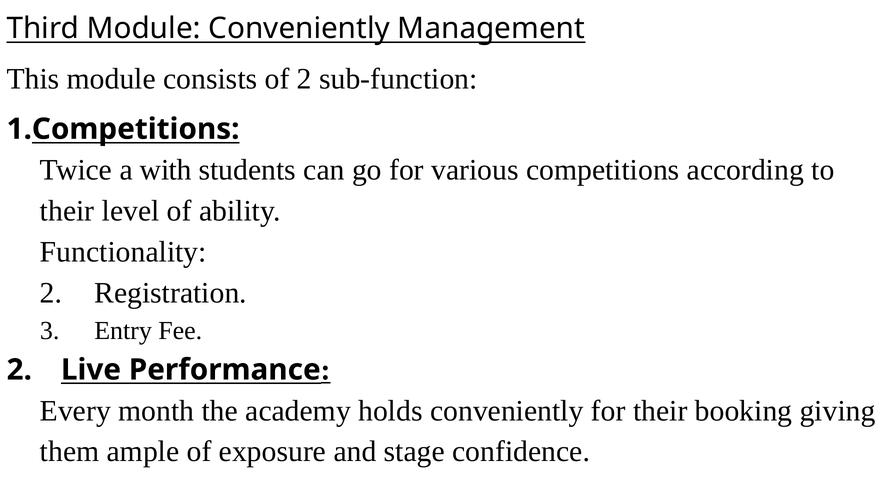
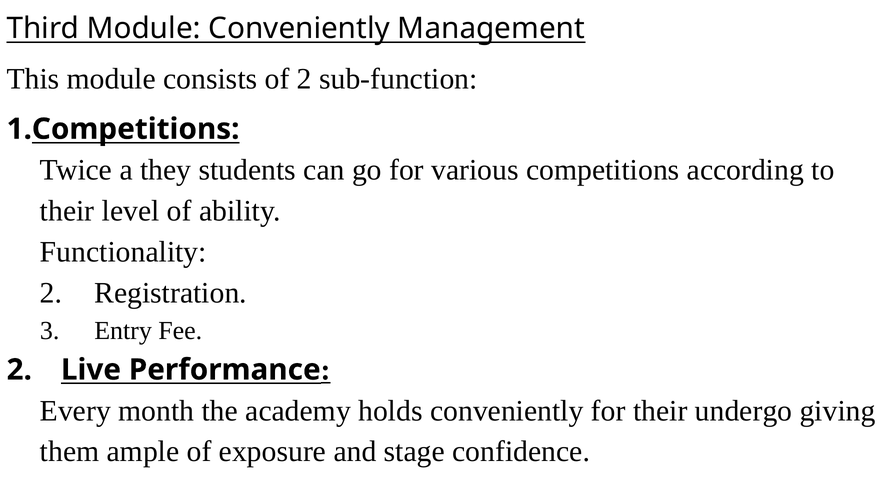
with: with -> they (166, 170)
booking: booking -> undergo (744, 411)
